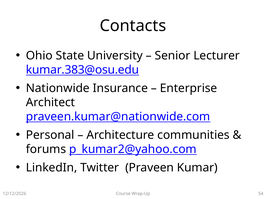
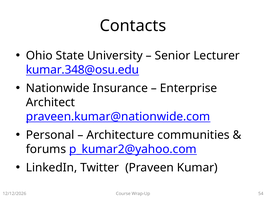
kumar.383@osu.edu: kumar.383@osu.edu -> kumar.348@osu.edu (82, 70)
